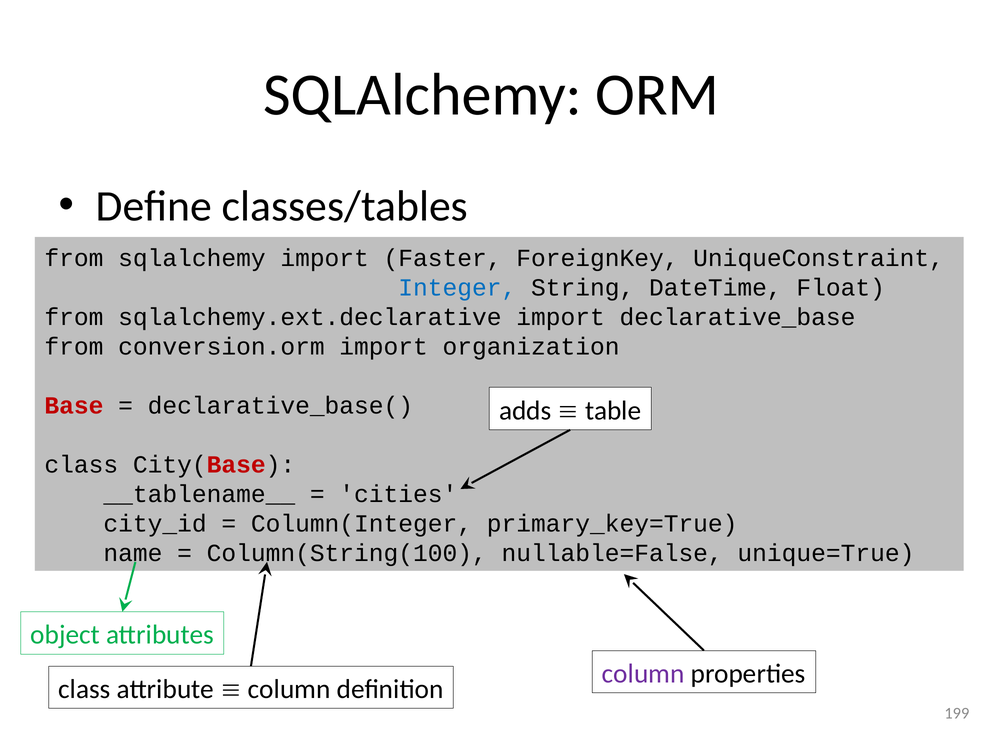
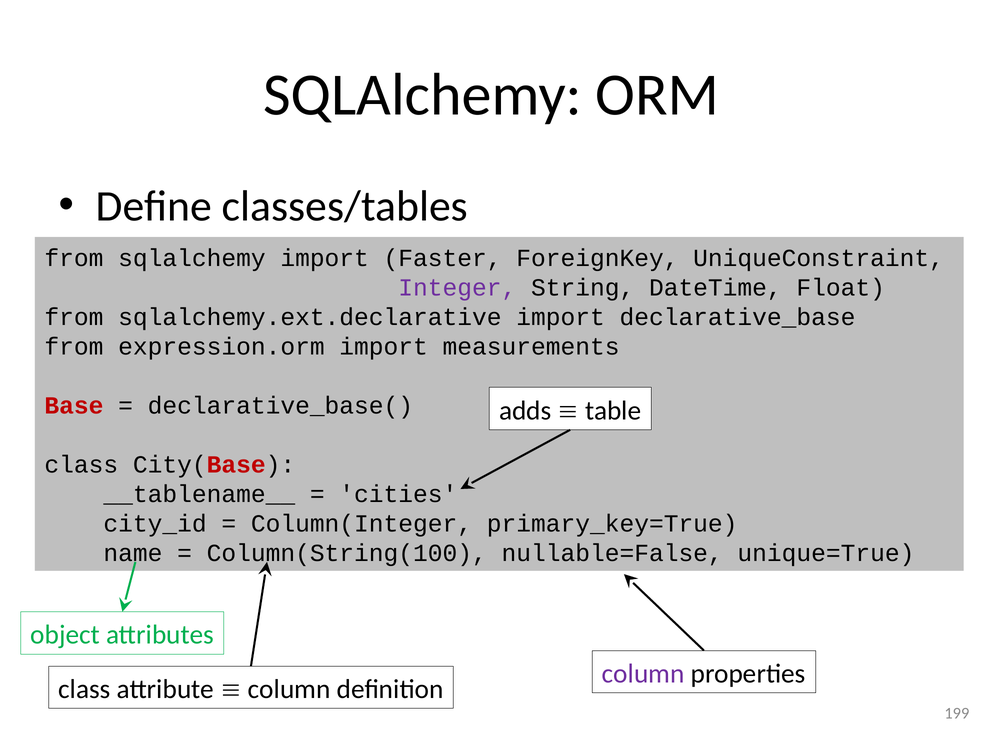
Integer colour: blue -> purple (457, 288)
conversion.orm: conversion.orm -> expression.orm (221, 347)
organization: organization -> measurements (531, 347)
